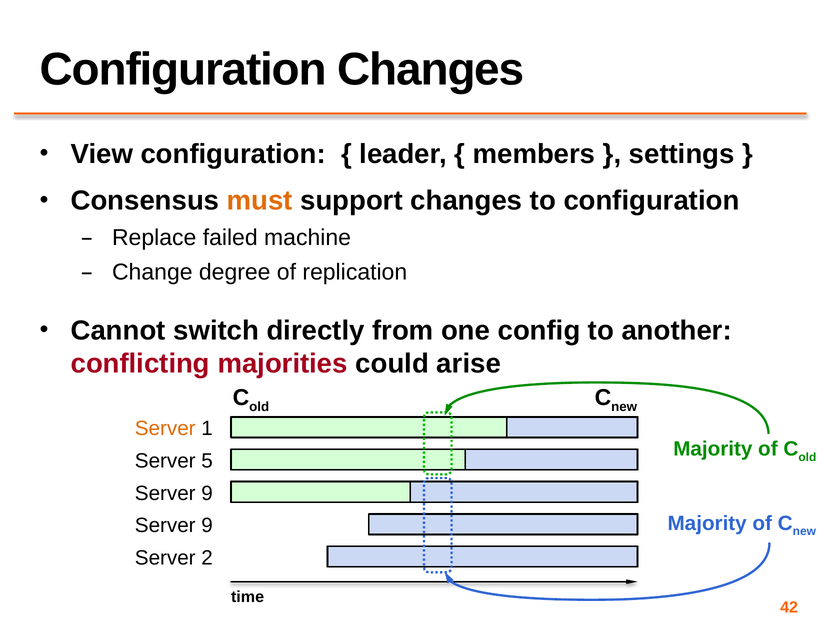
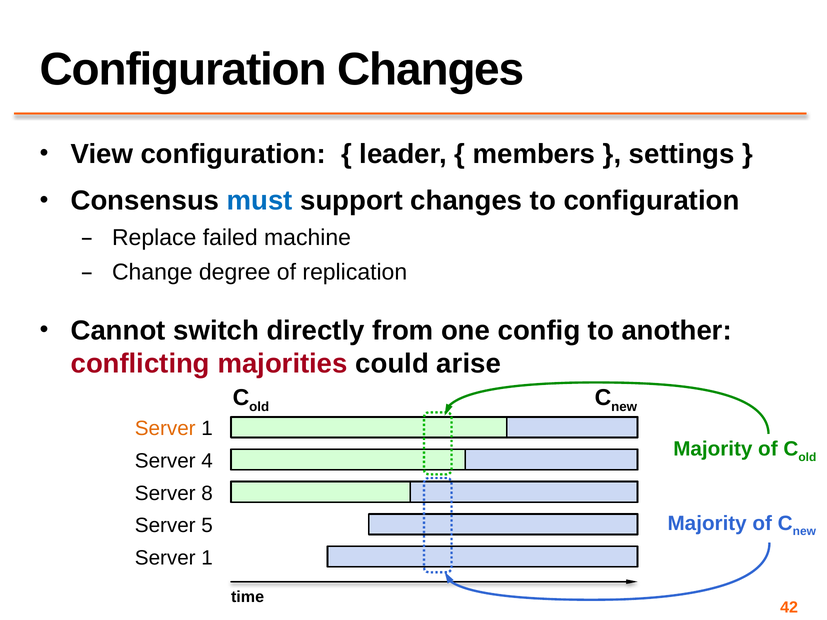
must colour: orange -> blue (260, 201)
5: 5 -> 4 (207, 461)
9: 9 -> 8 (207, 493)
9: 9 -> 5 (207, 526)
2: 2 -> 1 (207, 558)
